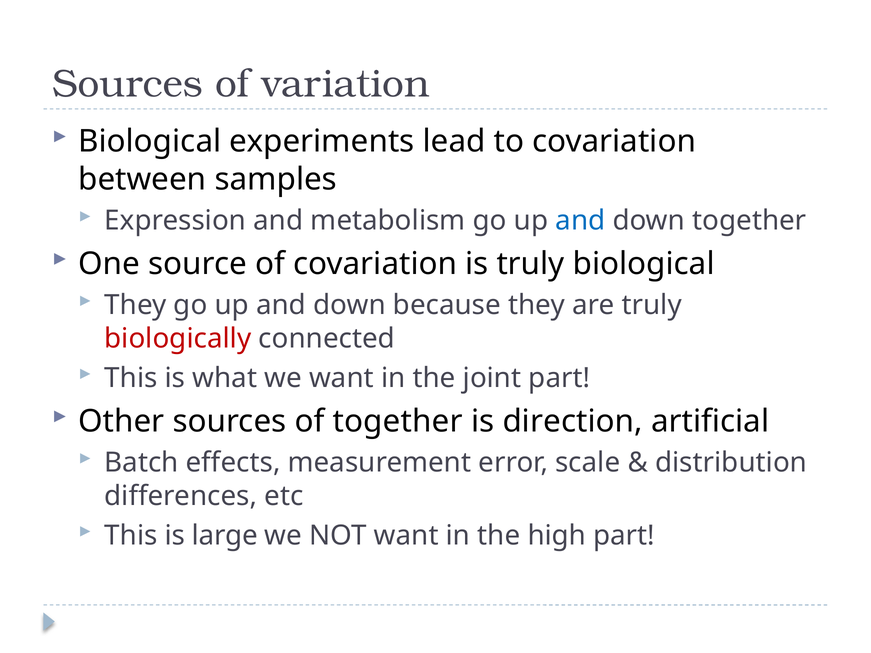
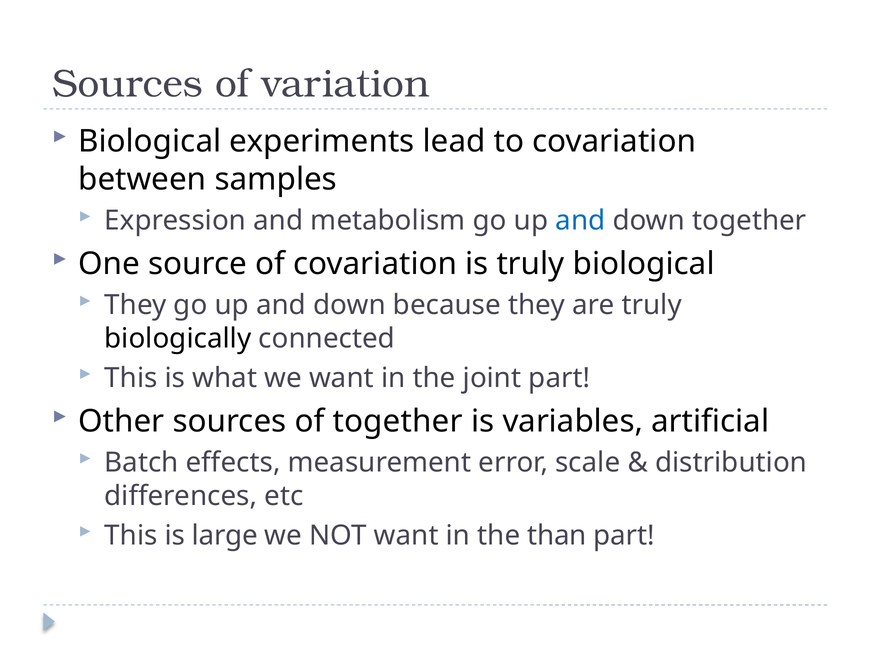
biologically colour: red -> black (178, 339)
direction: direction -> variables (573, 422)
high: high -> than (557, 536)
